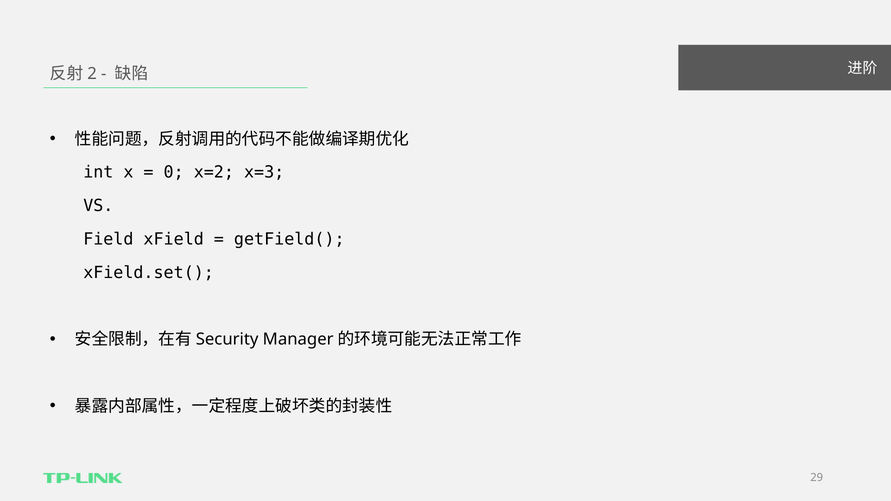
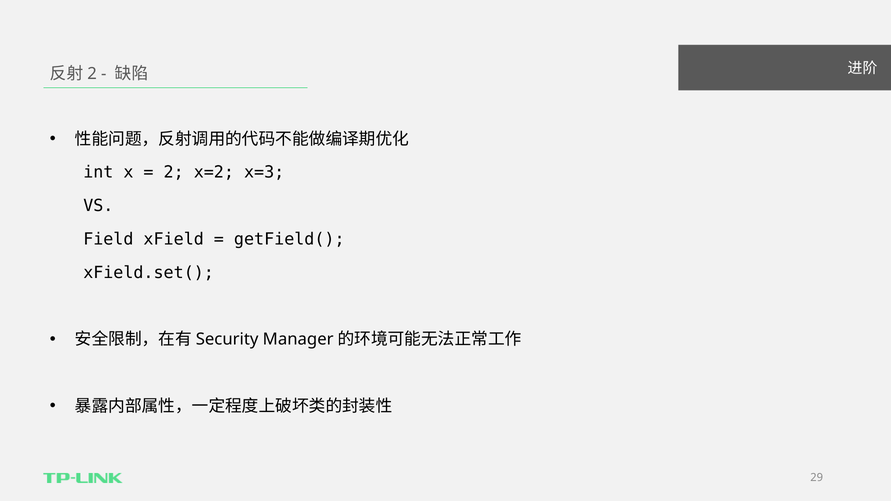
0: 0 -> 2 (174, 172)
